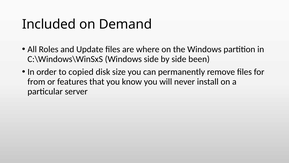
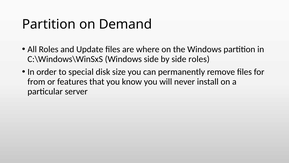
Included: Included -> Partition (49, 24)
side been: been -> roles (199, 59)
copied: copied -> special (81, 72)
